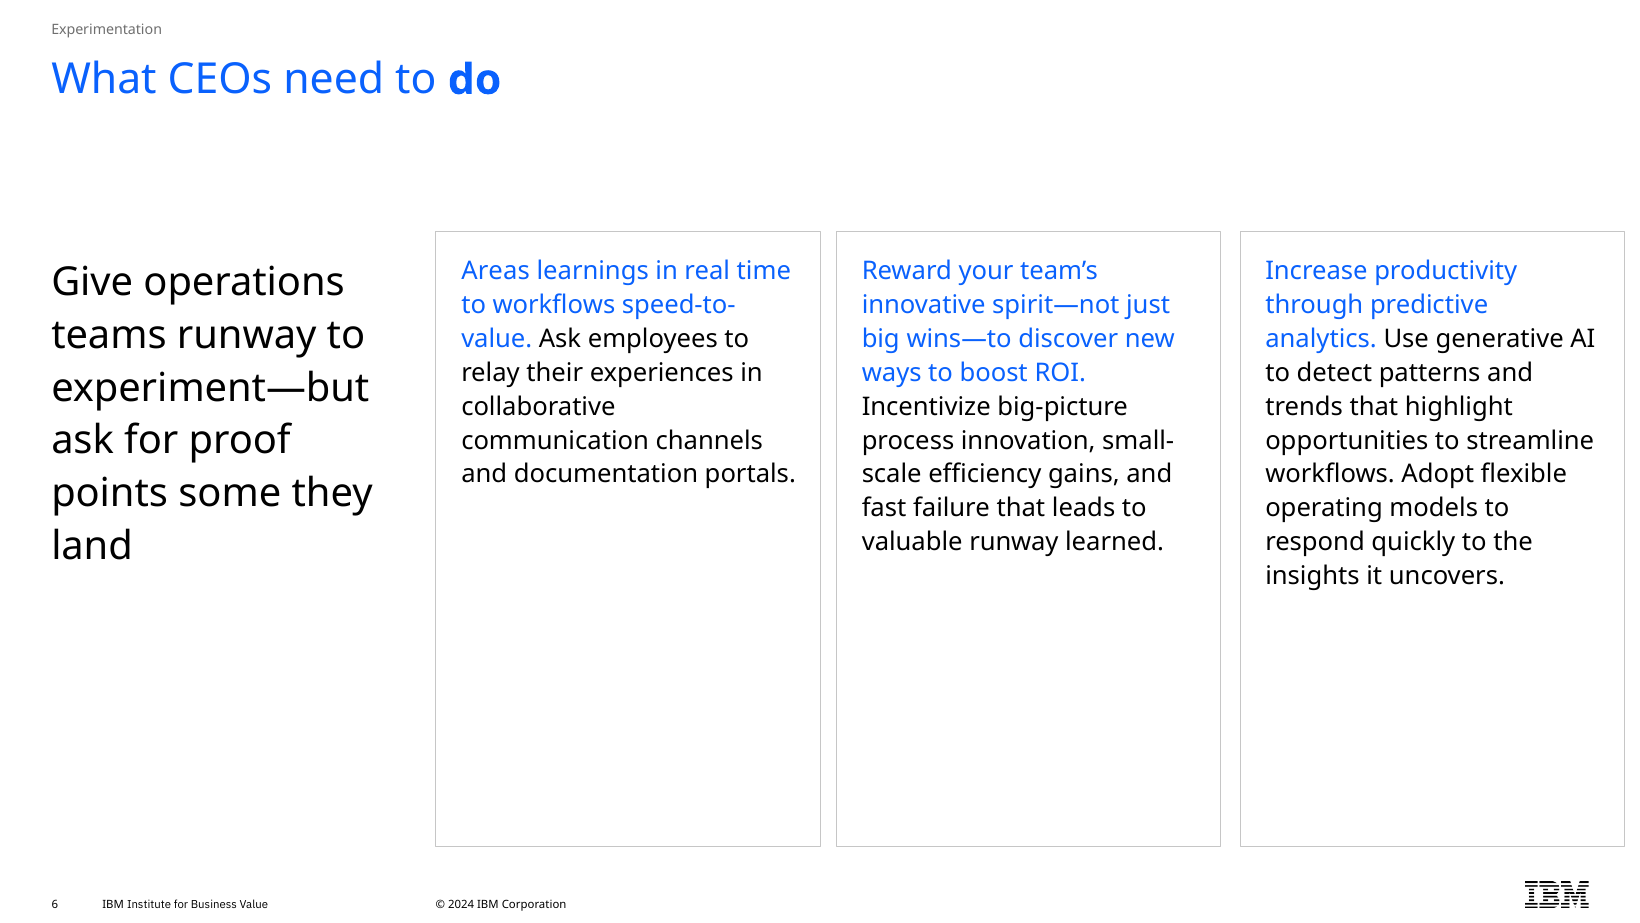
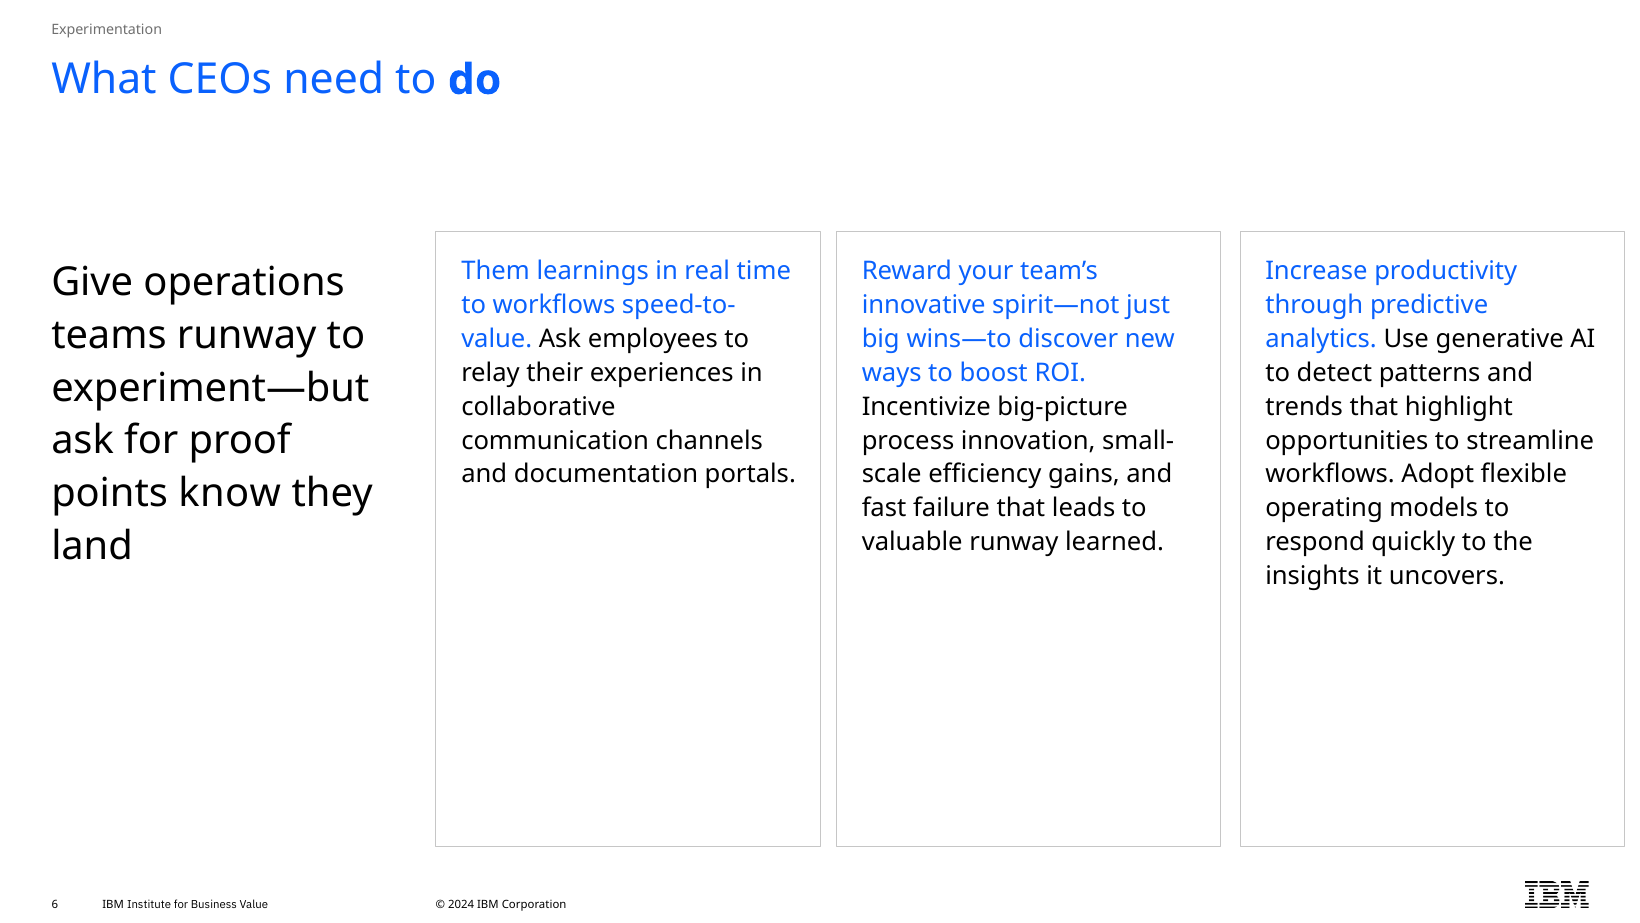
Areas: Areas -> Them (496, 271)
some: some -> know (230, 493)
